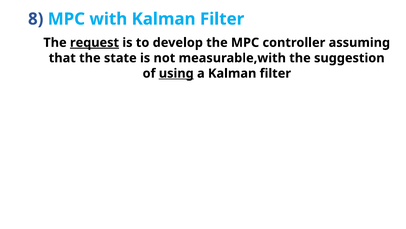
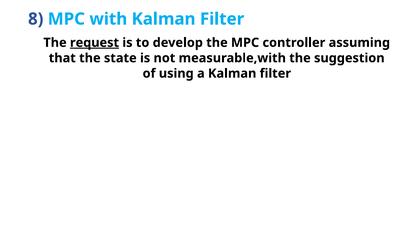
using underline: present -> none (176, 73)
